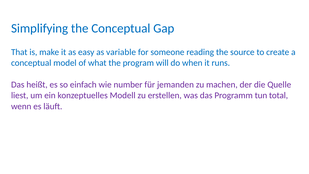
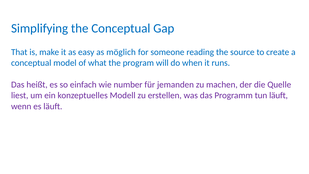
variable: variable -> möglich (121, 52)
tun total: total -> läuft (279, 95)
